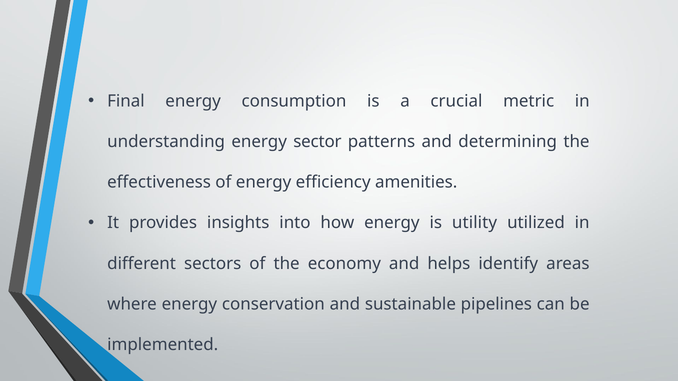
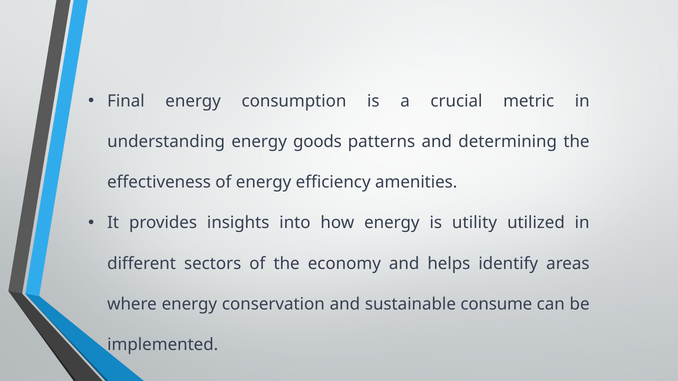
sector: sector -> goods (317, 142)
pipelines: pipelines -> consume (496, 304)
